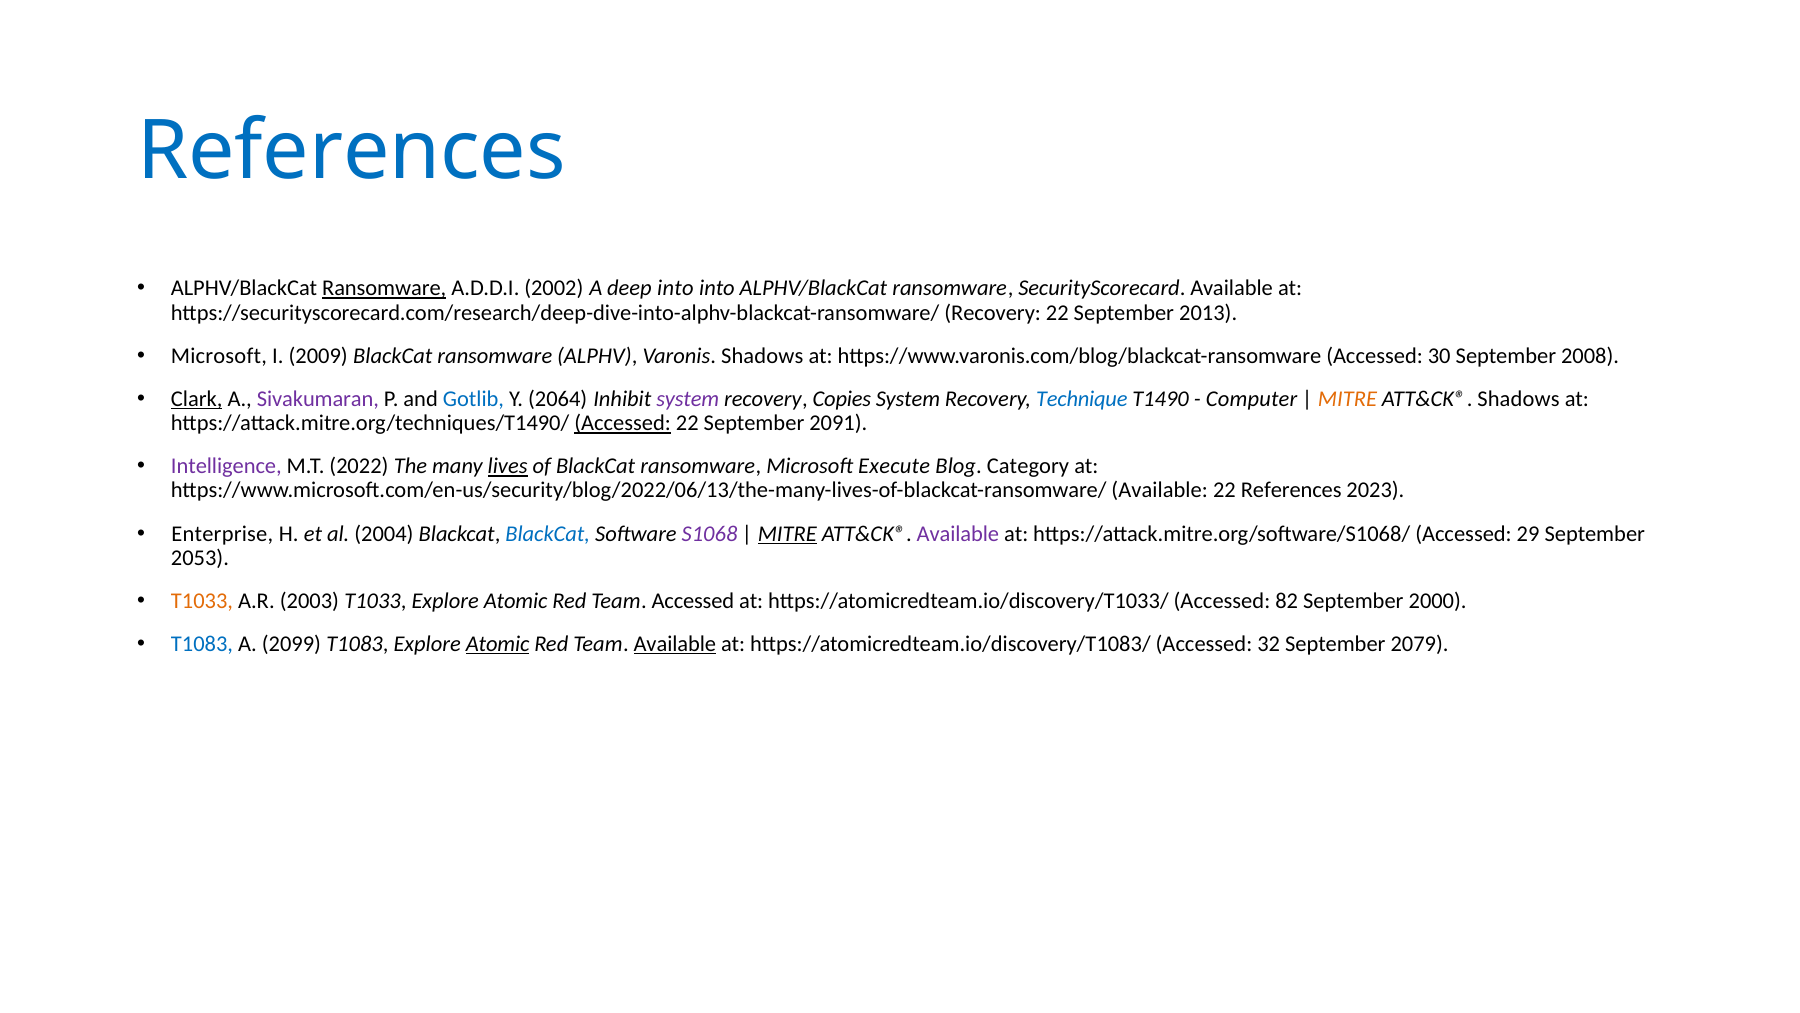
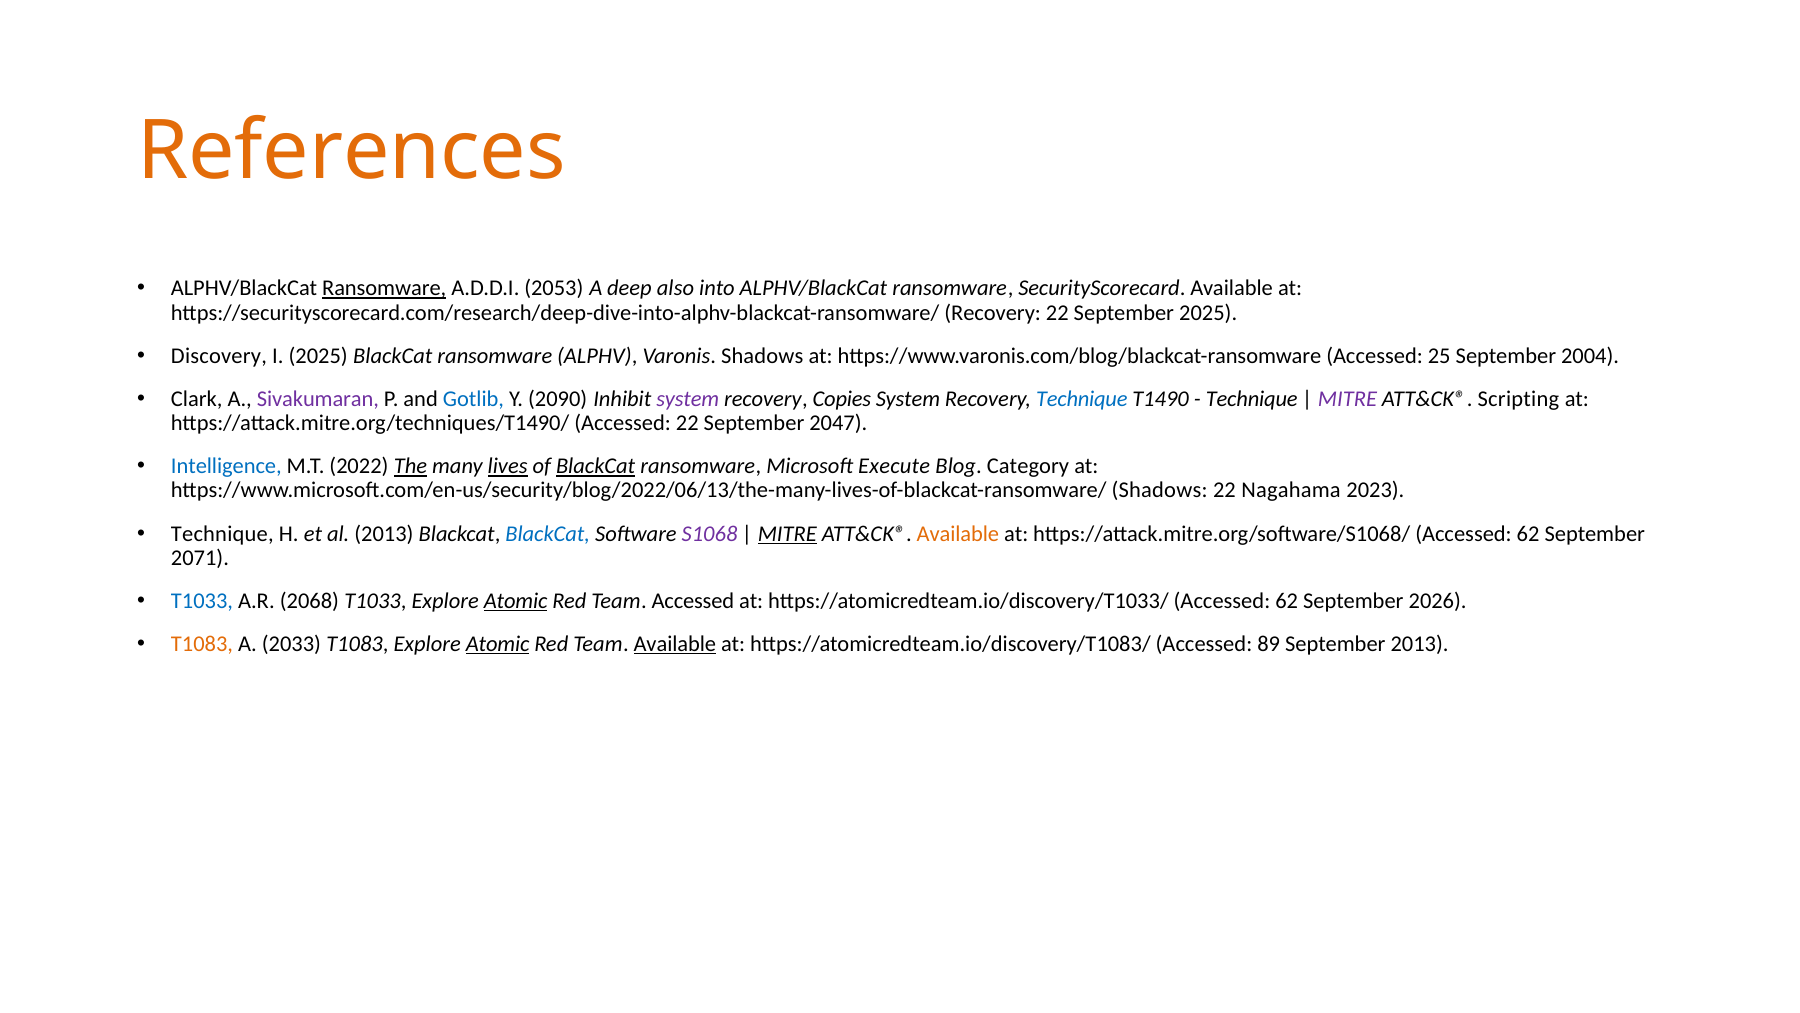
References colour: blue -> orange (351, 151)
2002: 2002 -> 2053 (554, 288)
deep into: into -> also (675, 288)
September 2013: 2013 -> 2025 (1208, 313)
Microsoft: Microsoft -> Discovery (219, 356)
I 2009: 2009 -> 2025 (318, 356)
30: 30 -> 25 (1439, 356)
2008: 2008 -> 2004 (1590, 356)
Clark underline: present -> none (197, 399)
2064: 2064 -> 2090 (558, 399)
Computer: Computer -> Technique (1252, 399)
MITRE colour: orange -> purple (1347, 399)
ATT&CK® Shadows: Shadows -> Scripting (1518, 399)
Accessed underline: present -> none (623, 423)
2091: 2091 -> 2047 (838, 423)
Intelligence colour: purple -> blue (226, 466)
The underline: none -> present (411, 466)
BlackCat underline: none -> present (596, 466)
https://www.microsoft.com/en-us/security/blog/2022/06/13/the-many-lives-of-blackcat-ransomware/ Available: Available -> Shadows (1160, 490)
22 References: References -> Nagahama (1291, 490)
Enterprise: Enterprise -> Technique (222, 533)
al 2004: 2004 -> 2013 (384, 533)
Available colour: purple -> orange (958, 533)
https://attack.mitre.org/software/S1068/ Accessed 29: 29 -> 62 (1528, 533)
2053: 2053 -> 2071 (200, 558)
T1033 colour: orange -> blue (202, 601)
2003: 2003 -> 2068 (309, 601)
Atomic underline: none -> present (516, 601)
https://atomicredteam.io/discovery/T1033/ Accessed 82: 82 -> 62 (1287, 601)
2000: 2000 -> 2026 (1438, 601)
T1083 colour: blue -> orange (202, 644)
2099: 2099 -> 2033 (291, 644)
32: 32 -> 89 (1269, 644)
September 2079: 2079 -> 2013 (1420, 644)
